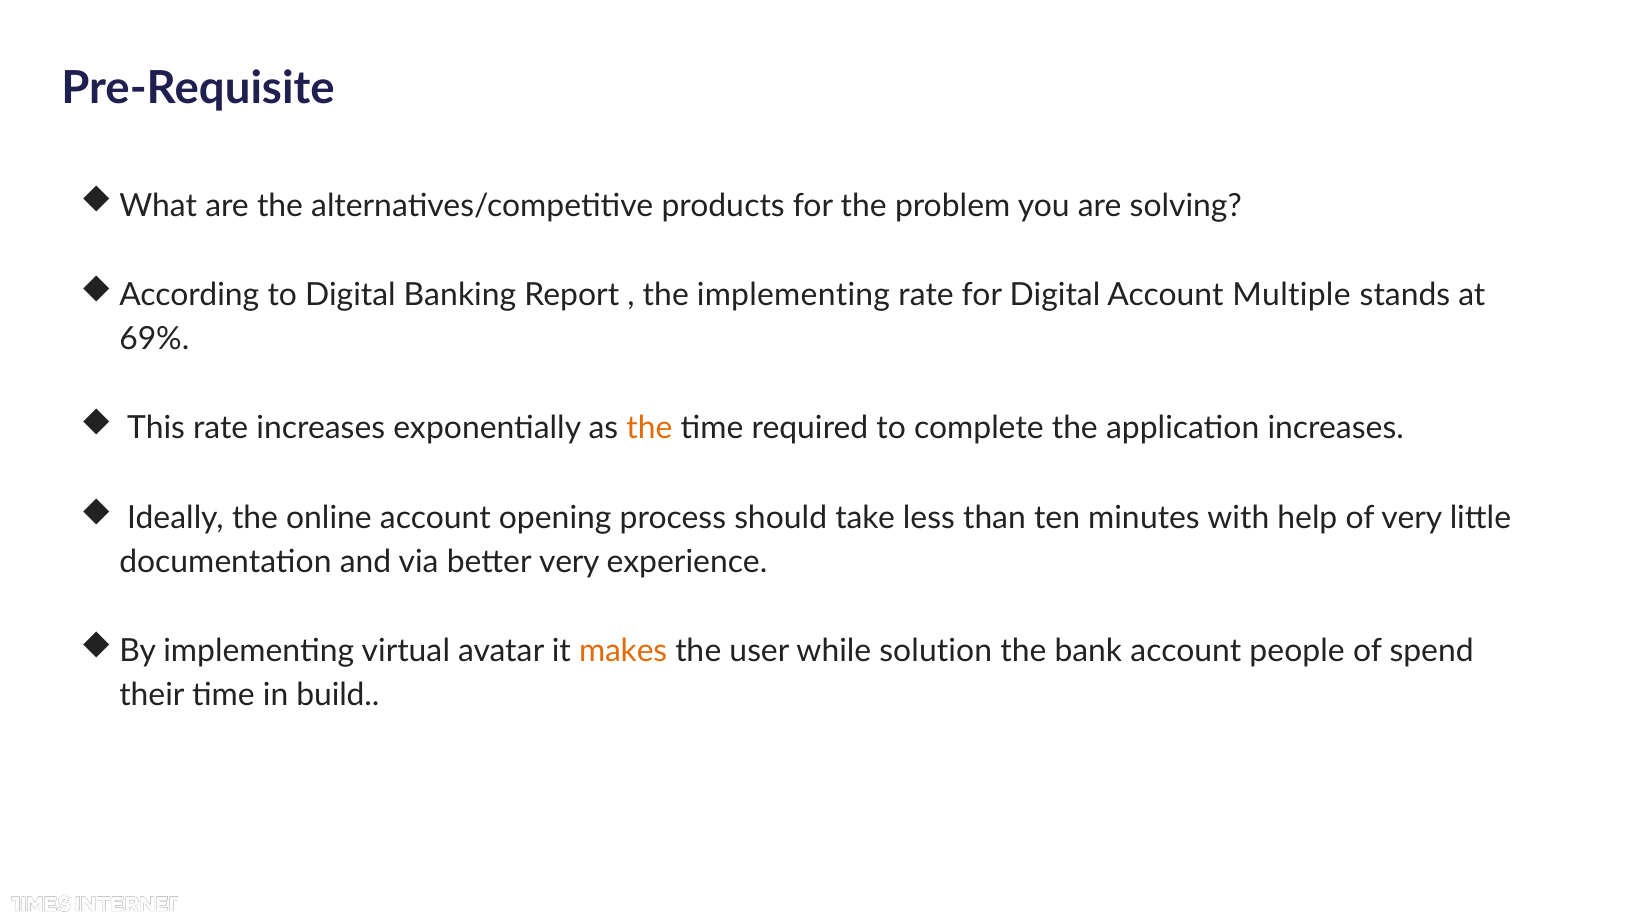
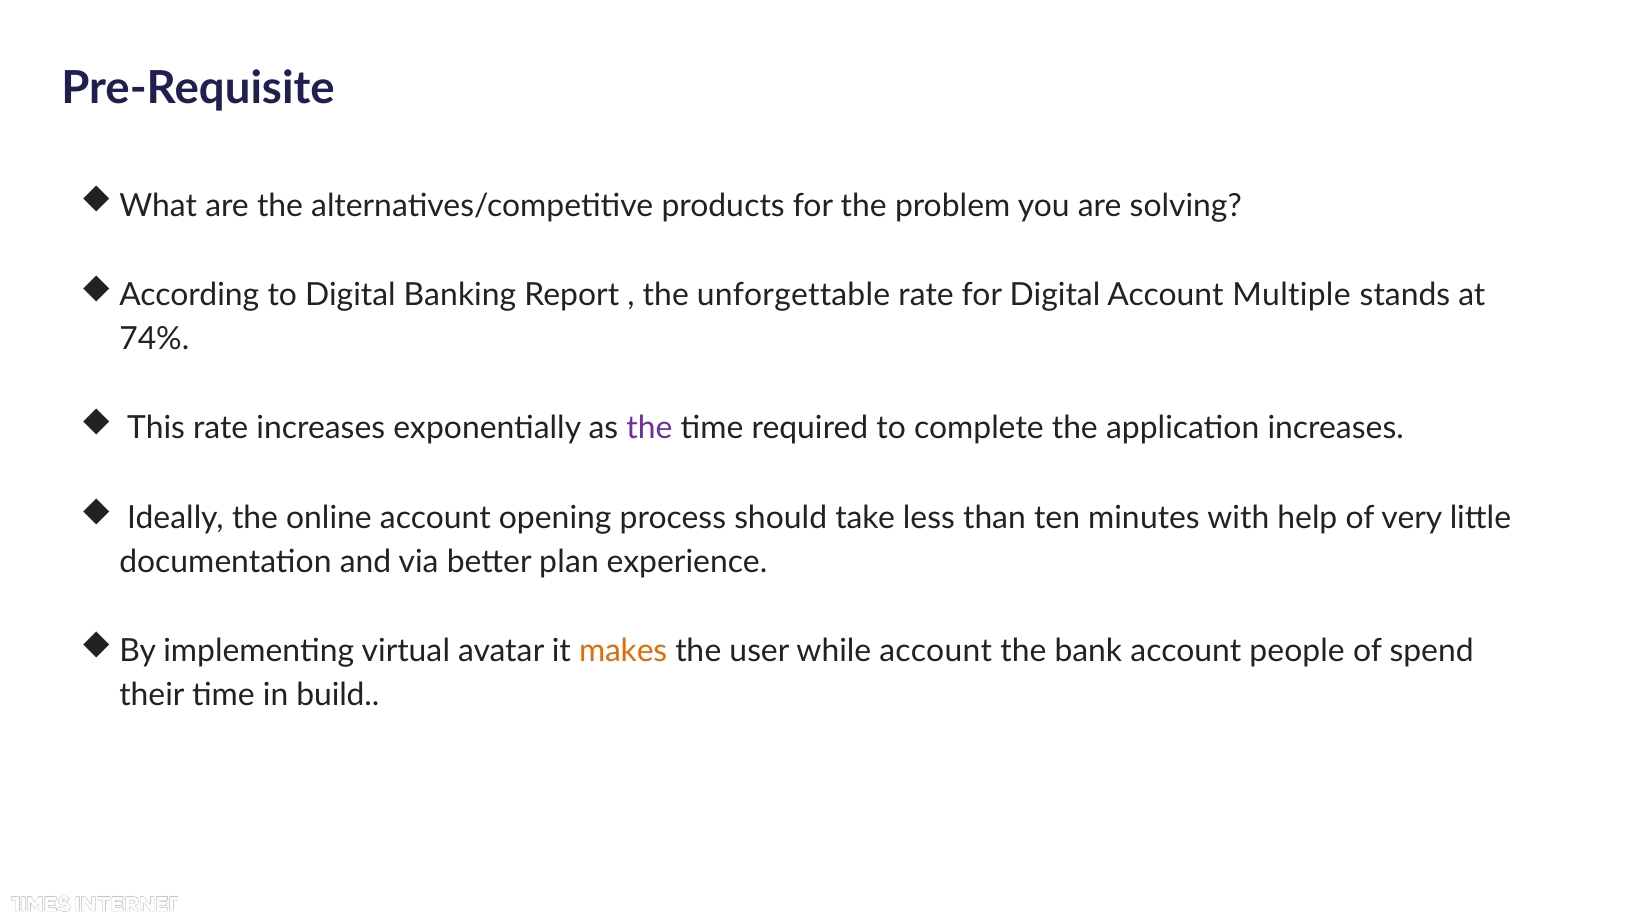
the implementing: implementing -> unforgettable (793, 295)
69%: 69% -> 74% (154, 339)
the colour: orange -> purple (649, 429)
better very: very -> plan (569, 562)
while solution: solution -> account (936, 651)
